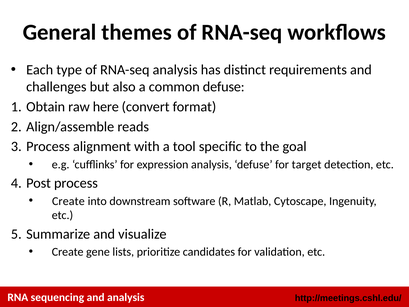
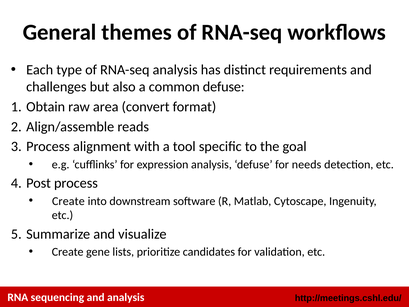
here: here -> area (106, 107)
target: target -> needs (307, 164)
